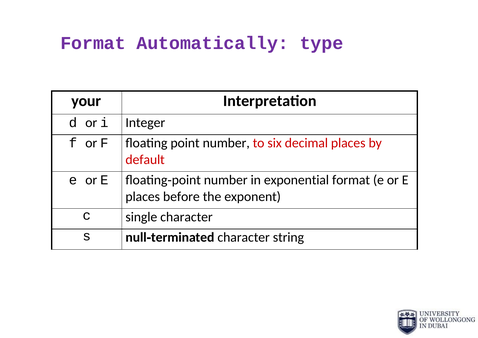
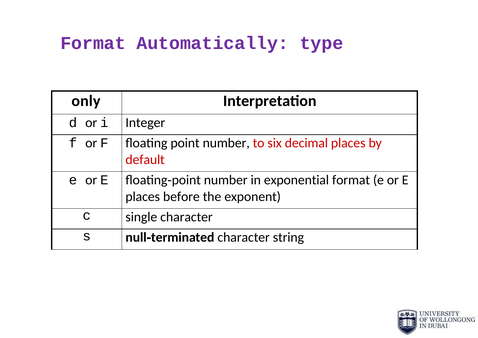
your: your -> only (86, 101)
